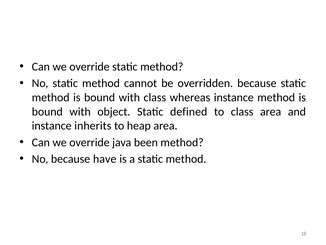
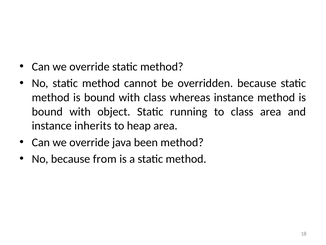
defined: defined -> running (189, 111)
have: have -> from (105, 159)
